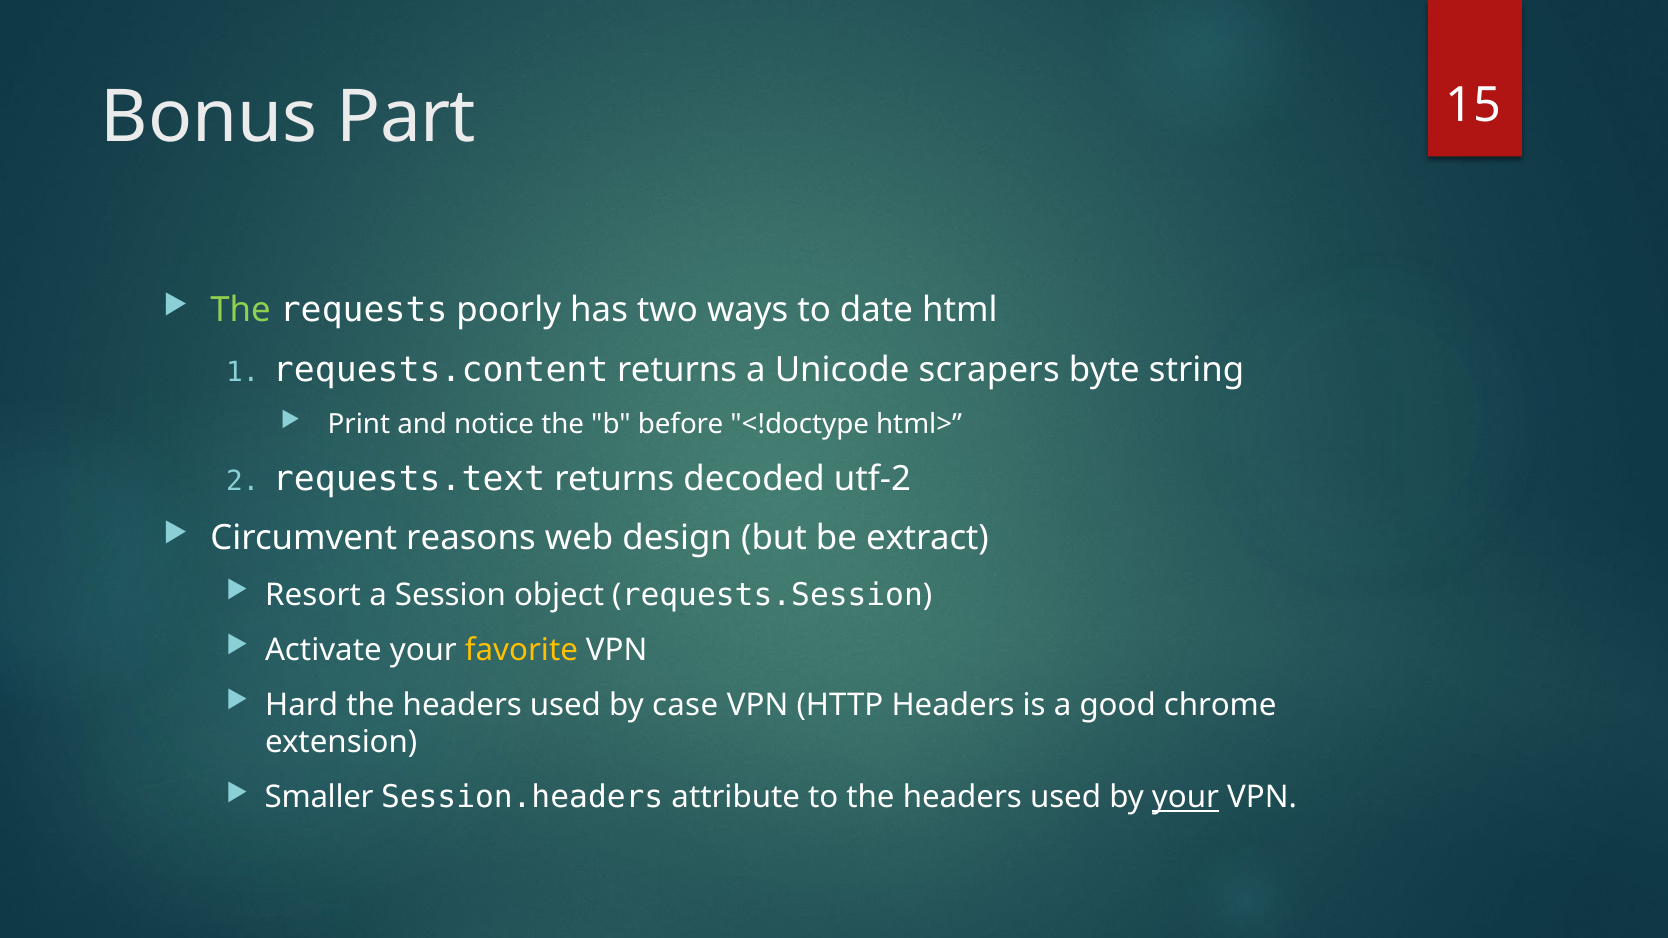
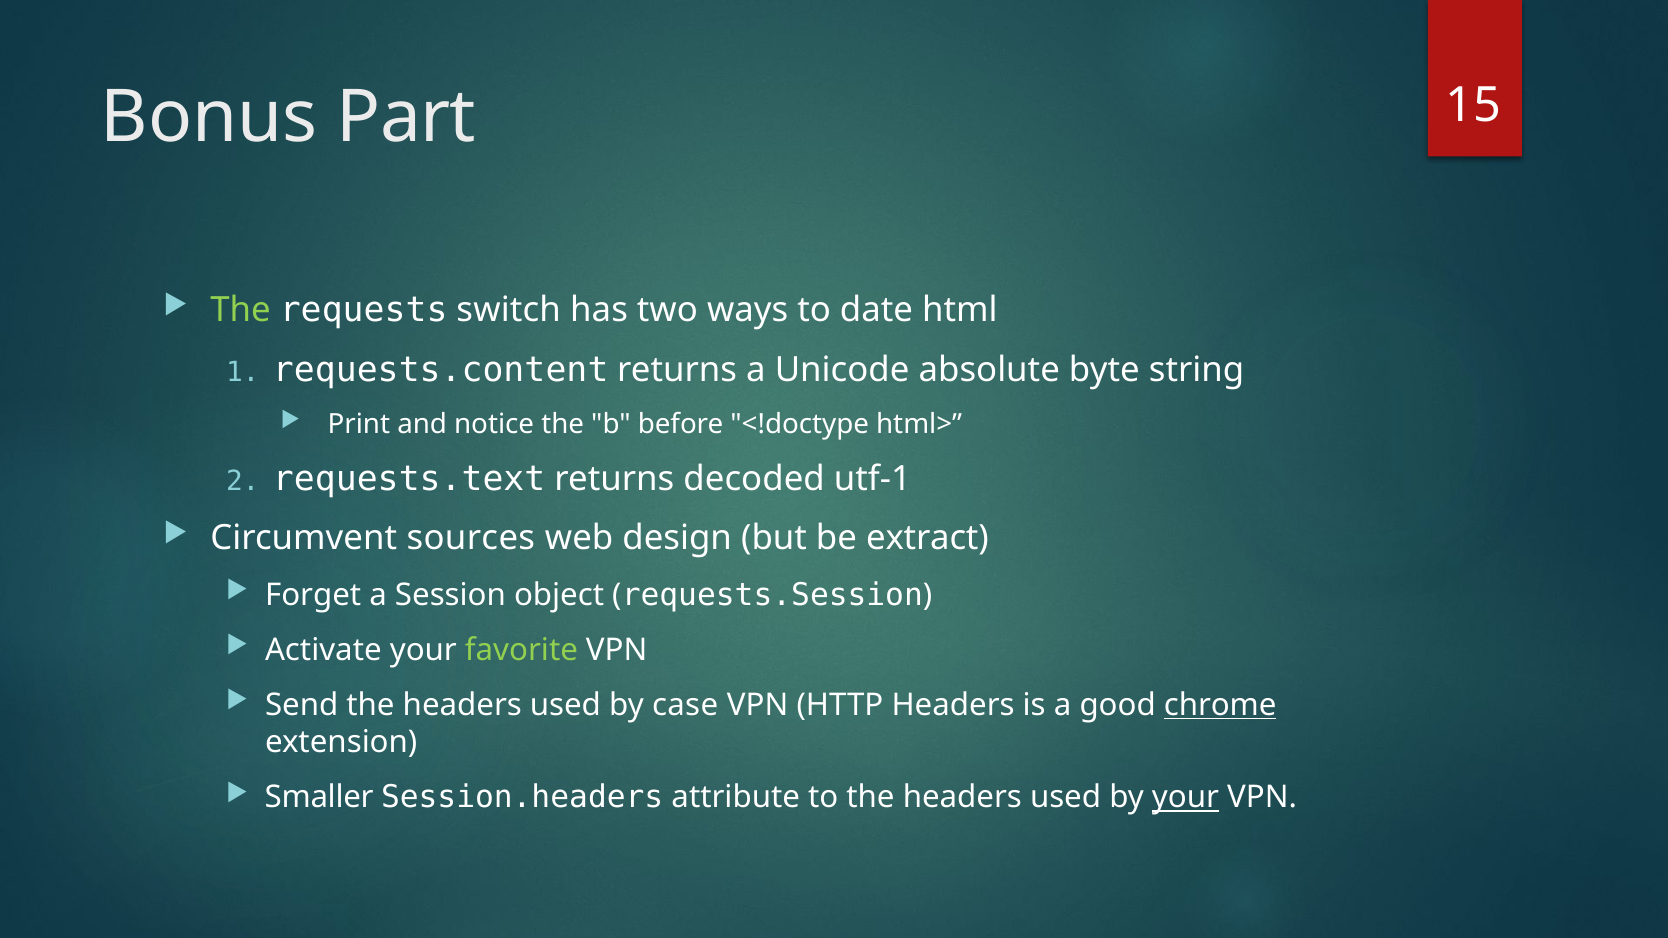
poorly: poorly -> switch (509, 310)
scrapers: scrapers -> absolute (989, 370)
utf-2: utf-2 -> utf-1 (872, 479)
reasons: reasons -> sources (471, 539)
Resort: Resort -> Forget (313, 595)
favorite colour: yellow -> light green (521, 650)
Hard: Hard -> Send (302, 705)
chrome underline: none -> present (1220, 705)
